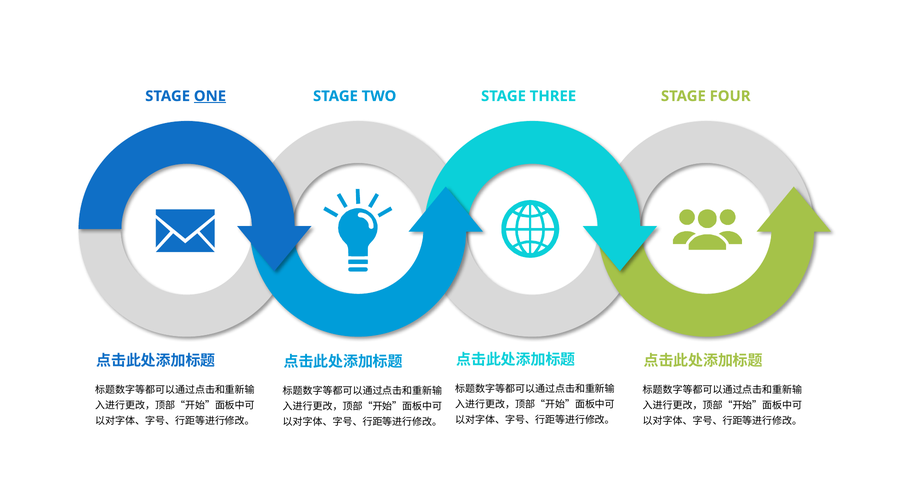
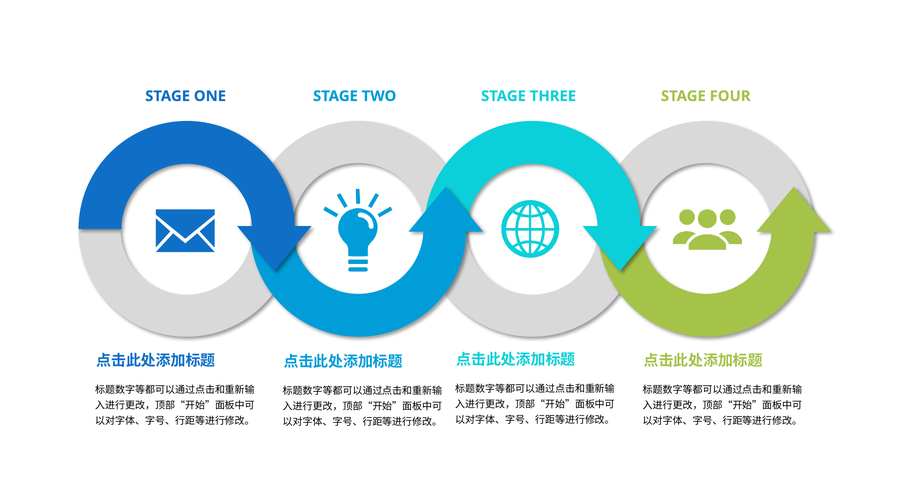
ONE underline: present -> none (210, 96)
